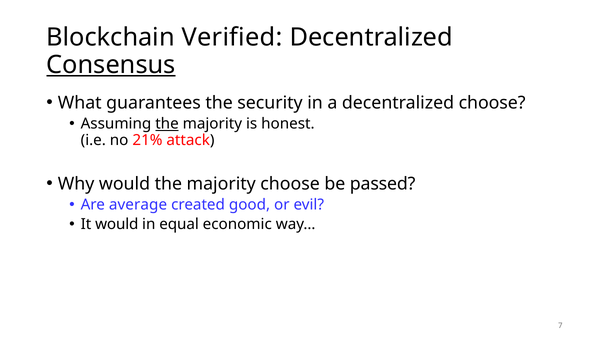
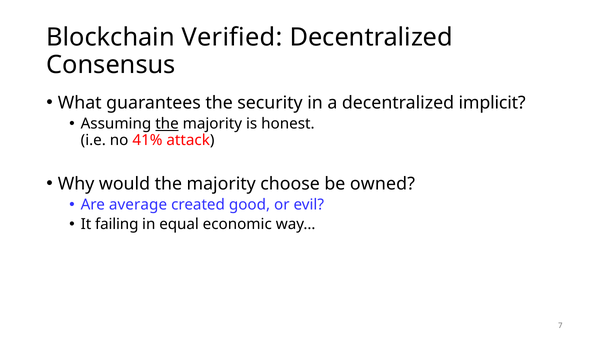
Consensus underline: present -> none (111, 65)
decentralized choose: choose -> implicit (492, 103)
21%: 21% -> 41% (147, 140)
passed: passed -> owned (382, 184)
It would: would -> failing (117, 225)
